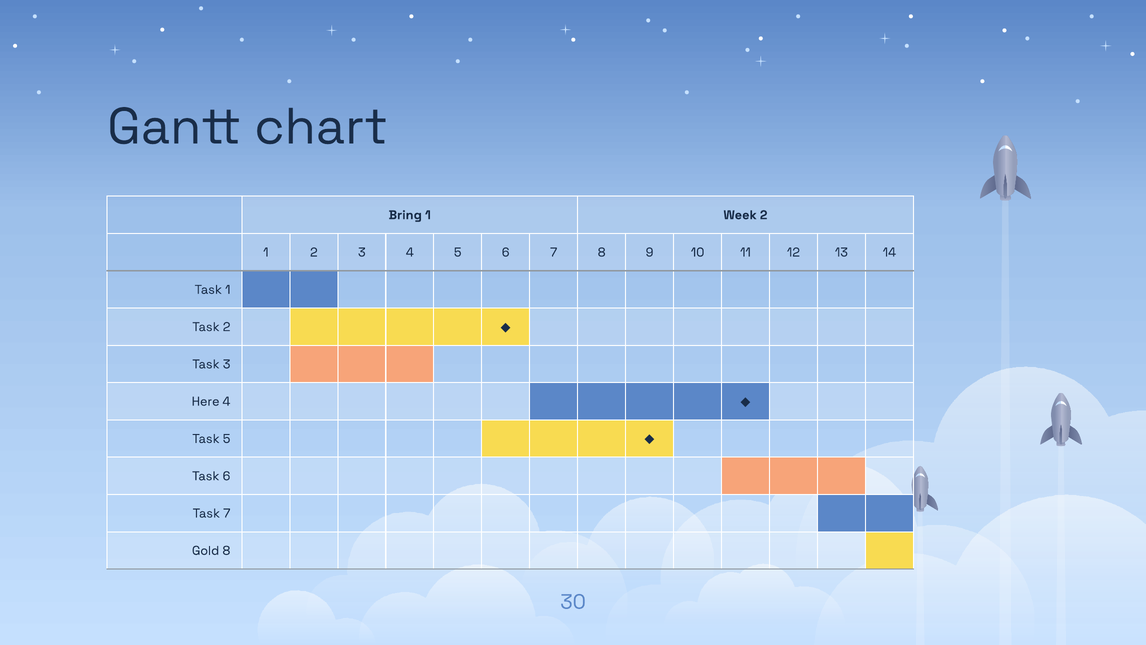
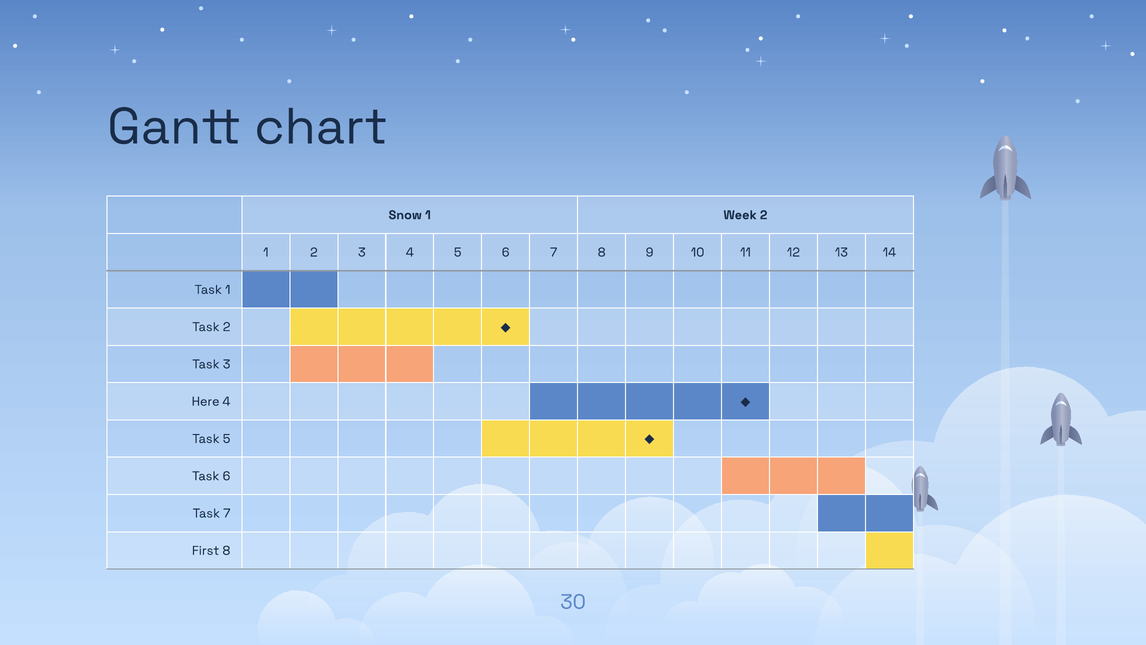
Bring: Bring -> Snow (405, 215)
Gold: Gold -> First (206, 550)
